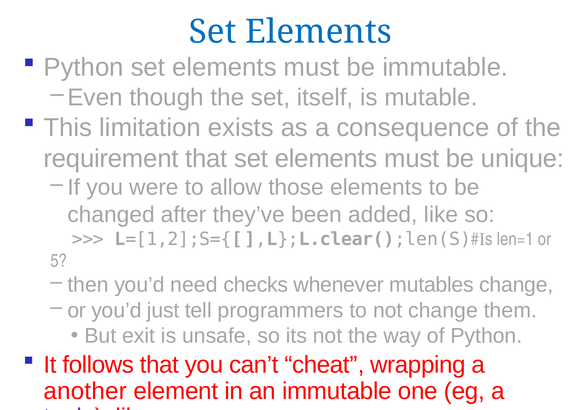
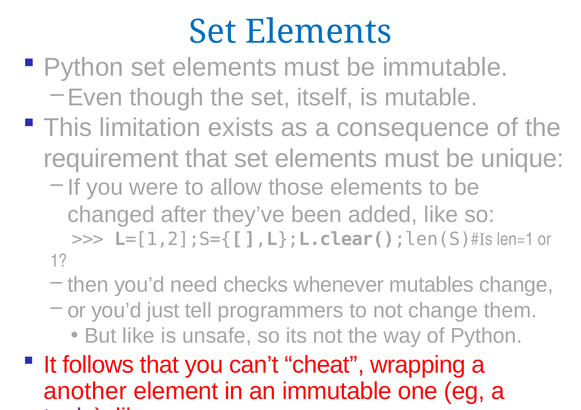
5: 5 -> 1 (59, 261)
But exit: exit -> like (139, 336)
